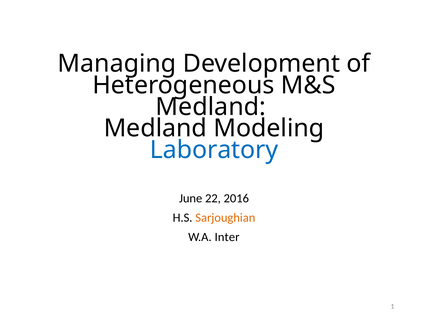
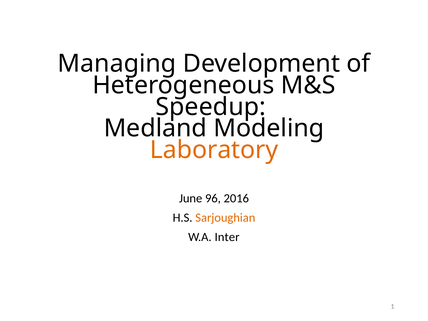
Medland: Medland -> Speedup (211, 107)
Laboratory colour: blue -> orange (214, 150)
22: 22 -> 96 (213, 198)
